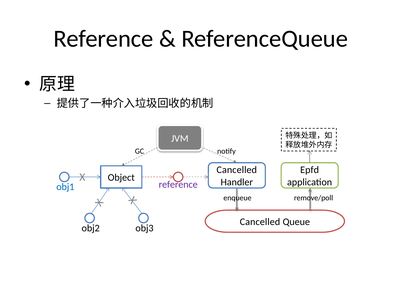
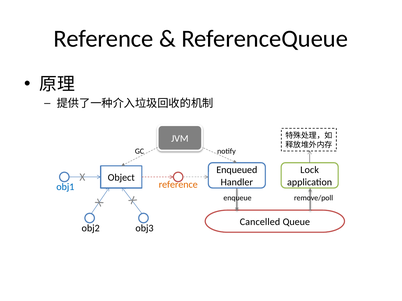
Cancelled: Cancelled -> Enqueued (237, 170)
Epfd: Epfd -> Lock (310, 170)
reference colour: purple -> orange (178, 185)
